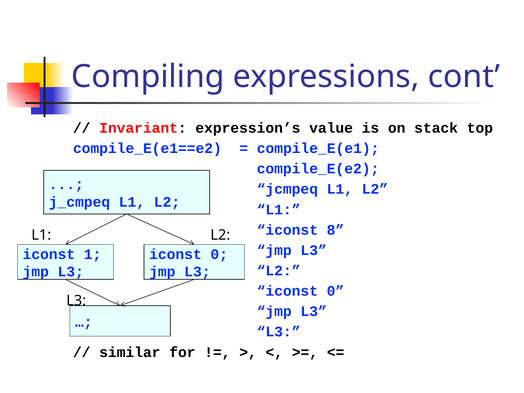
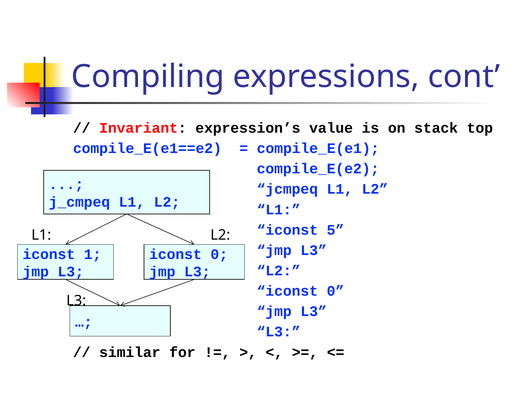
8: 8 -> 5 (335, 230)
